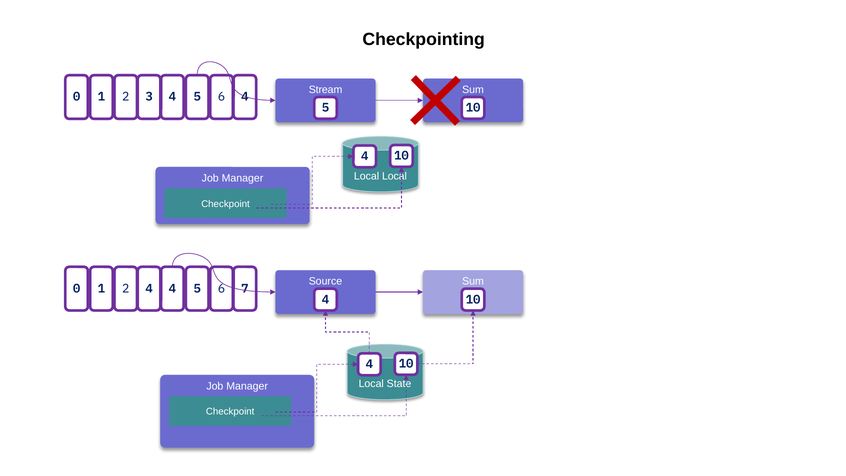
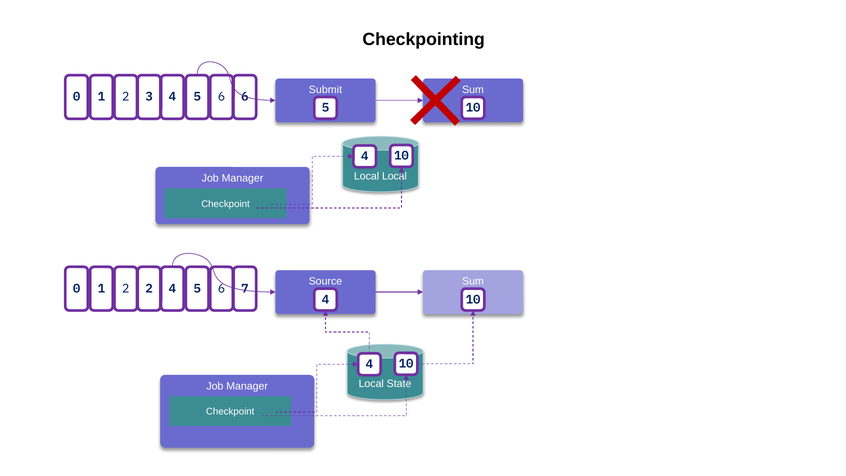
Stream: Stream -> Submit (325, 90)
6 4: 4 -> 6 (245, 97)
2 4: 4 -> 2 (149, 288)
